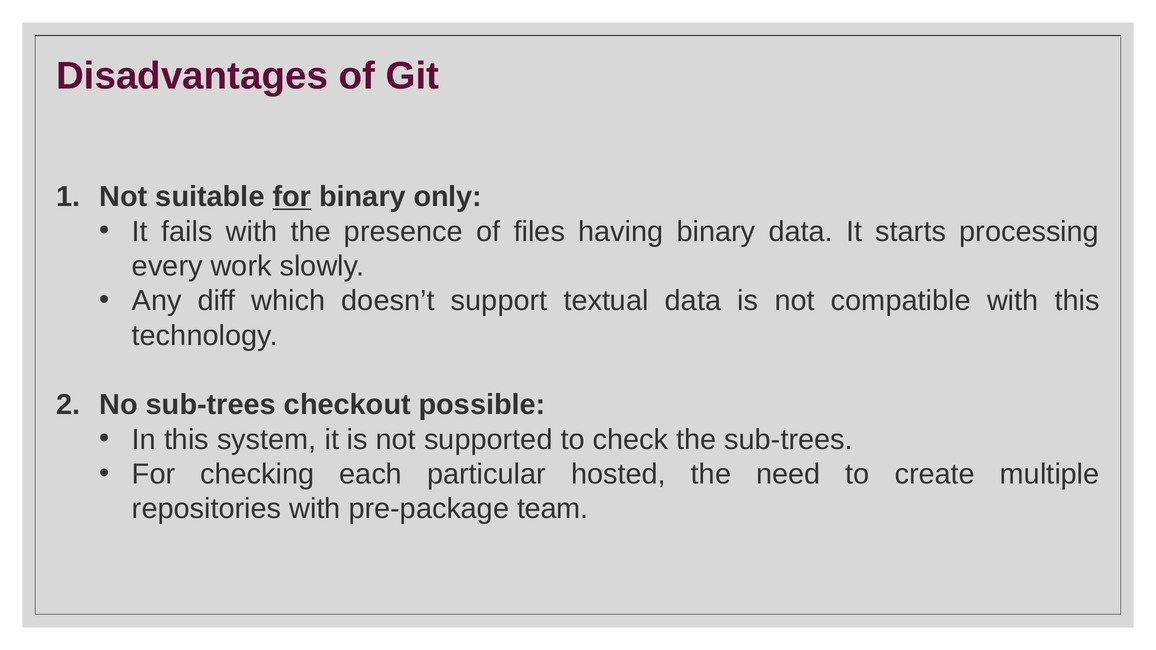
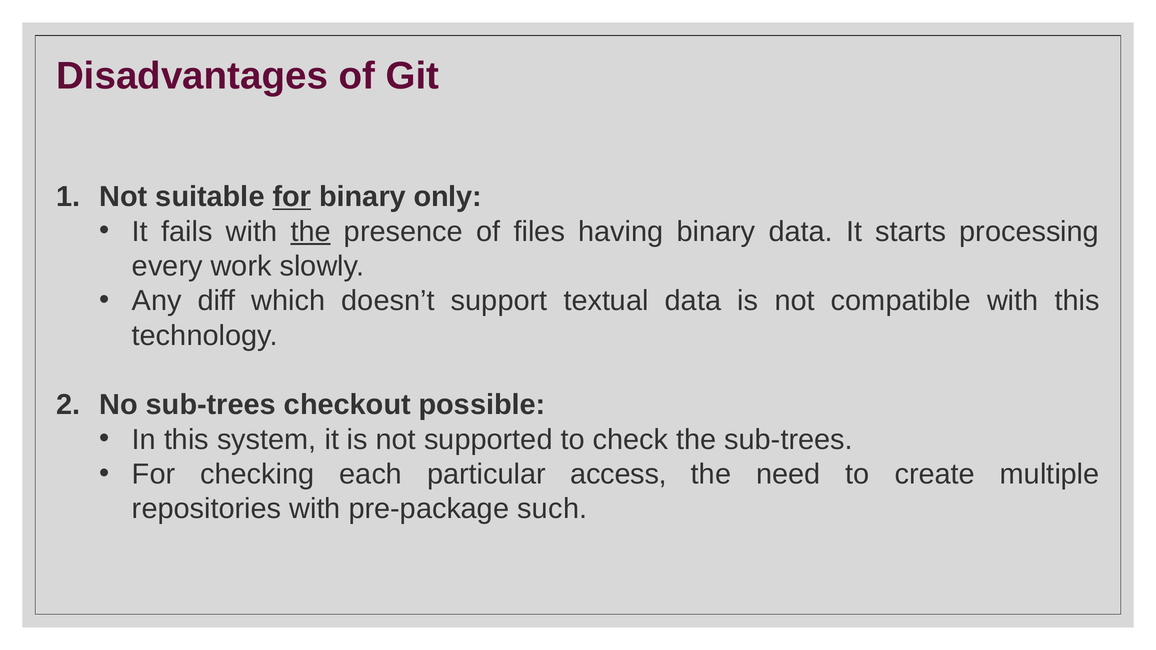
the underline: none -> present (311, 232)
hosted: hosted -> access (619, 474)
team: team -> such (552, 509)
